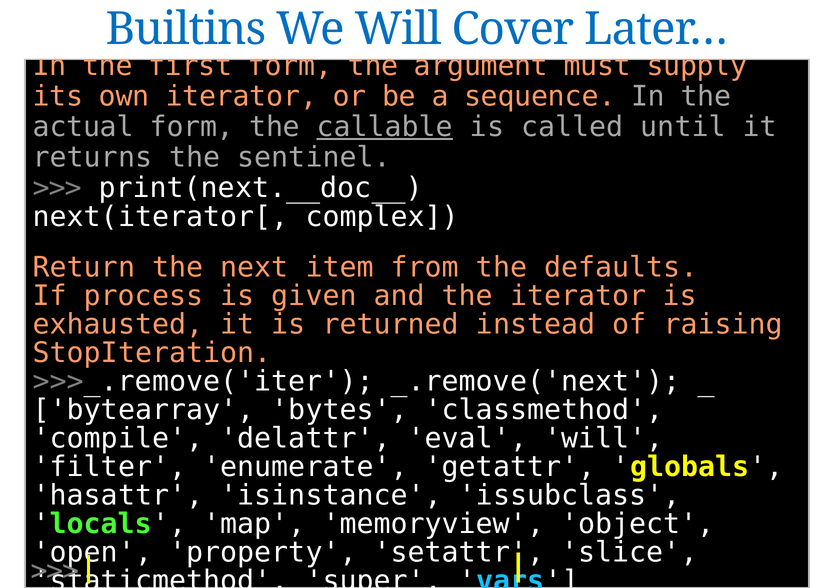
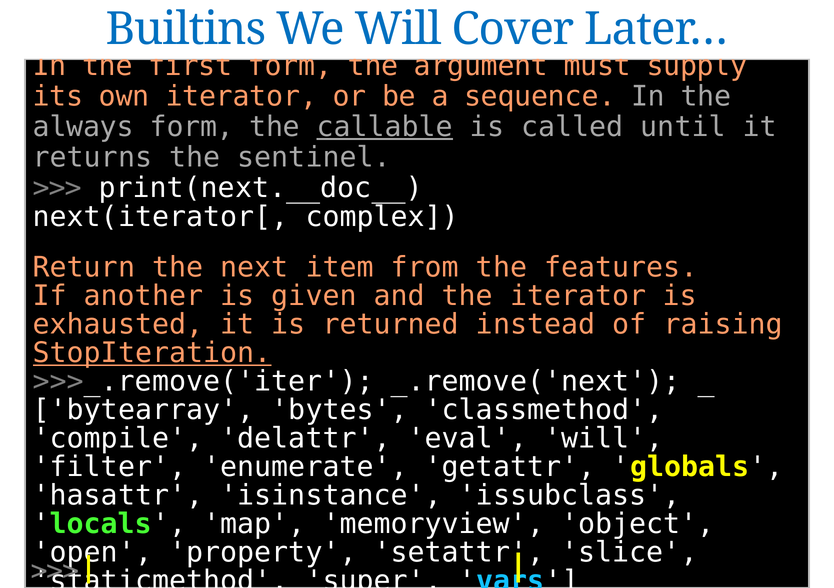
actual: actual -> always (83, 127)
defaults: defaults -> features (621, 267)
process: process -> another (144, 296)
StopIteration underline: none -> present (152, 353)
